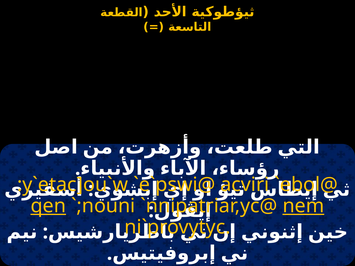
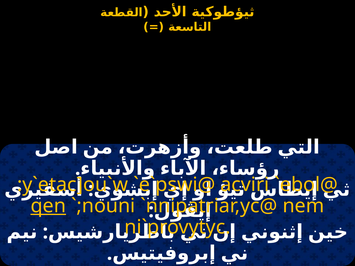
nem underline: present -> none (303, 206)
